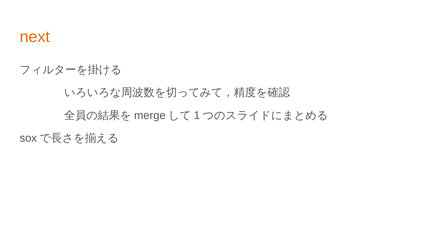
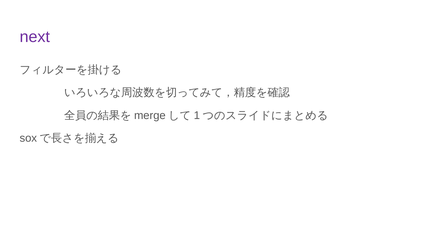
next colour: orange -> purple (35, 37)
